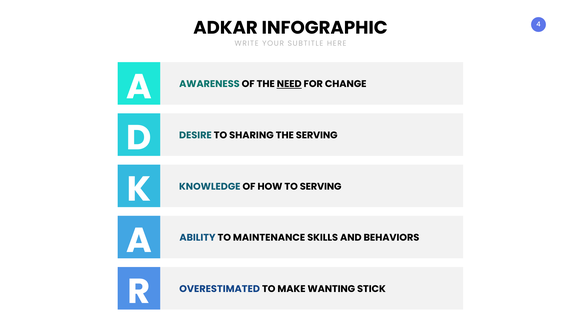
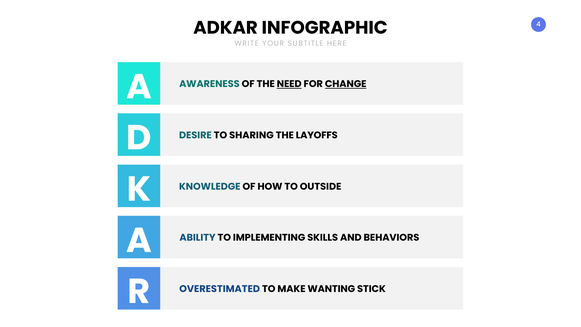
CHANGE underline: none -> present (346, 84)
THE SERVING: SERVING -> LAYOFFS (317, 135)
TO SERVING: SERVING -> OUTSIDE (321, 186)
MAINTENANCE: MAINTENANCE -> IMPLEMENTING (269, 238)
